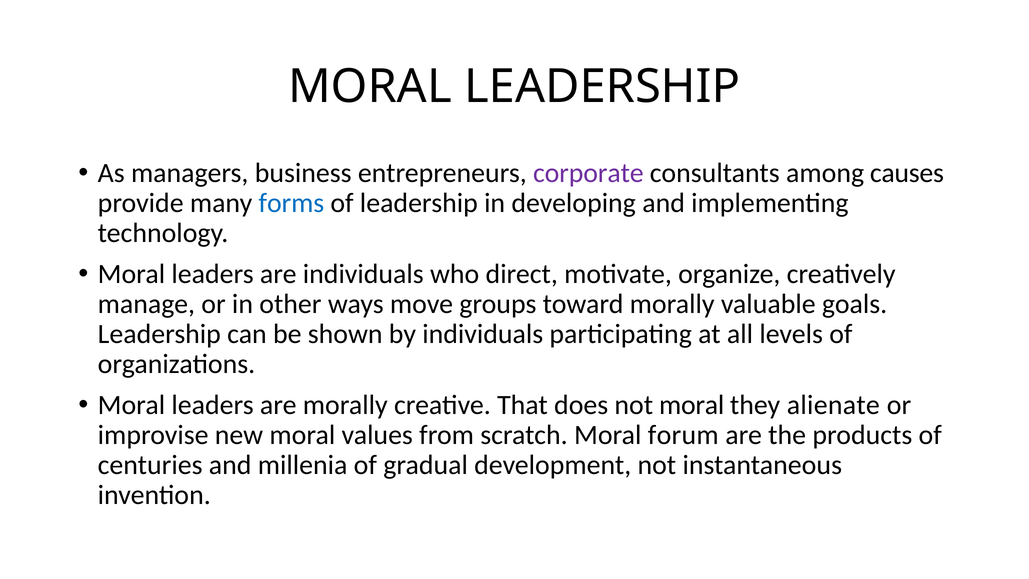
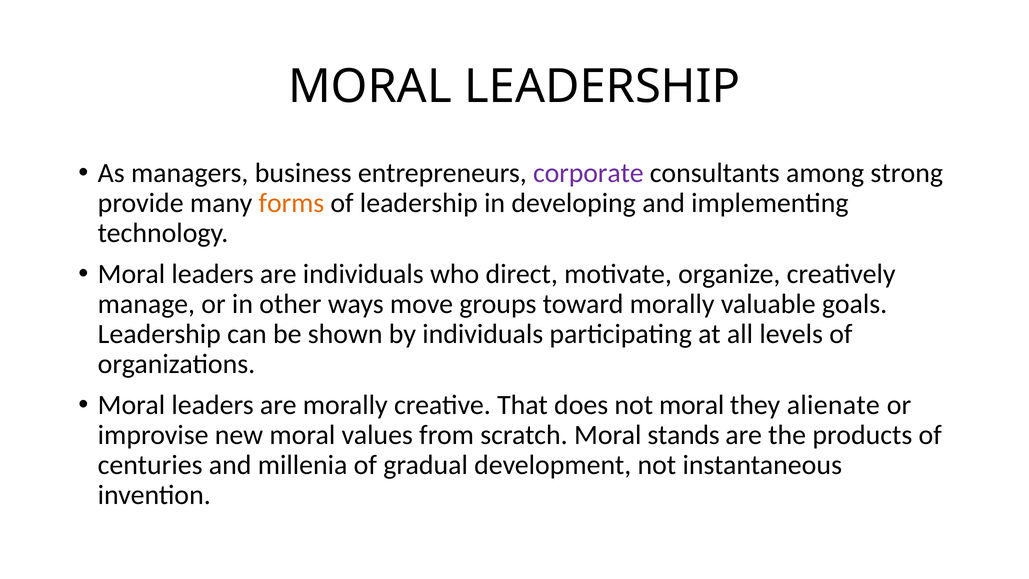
causes: causes -> strong (907, 173)
forms colour: blue -> orange (291, 203)
forum: forum -> stands (684, 435)
